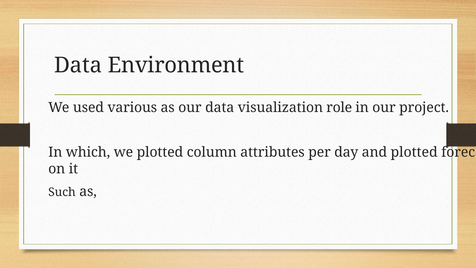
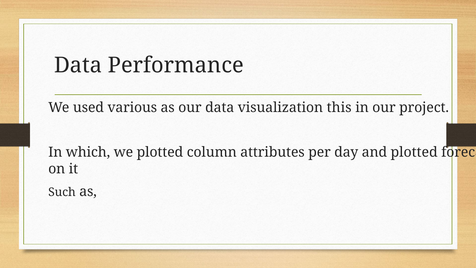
Environment: Environment -> Performance (176, 65)
role: role -> this (339, 107)
